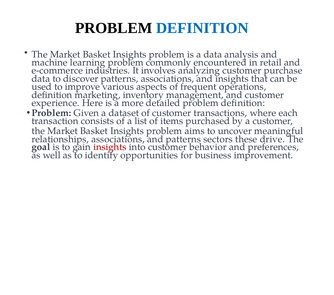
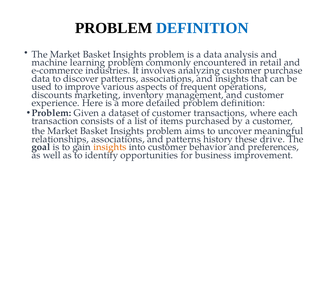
definition: definition -> discounts (52, 95)
sectors: sectors -> history (218, 139)
insights colour: red -> orange (110, 147)
